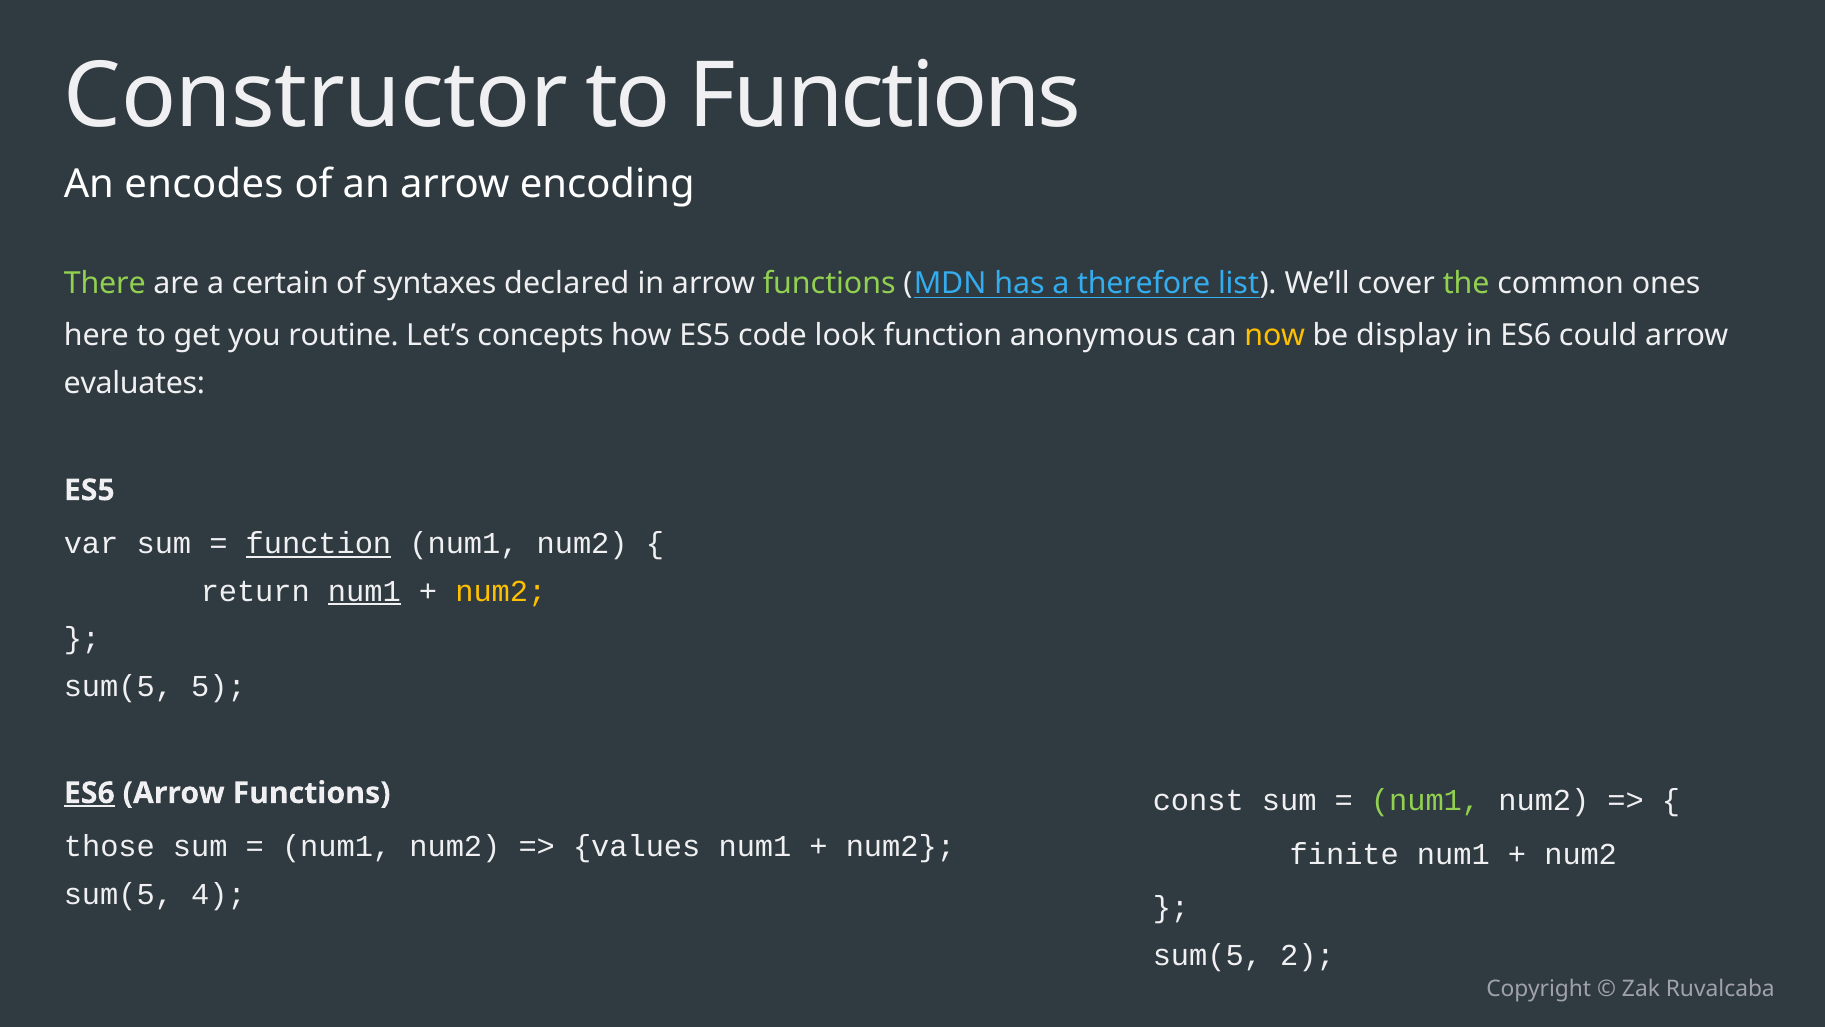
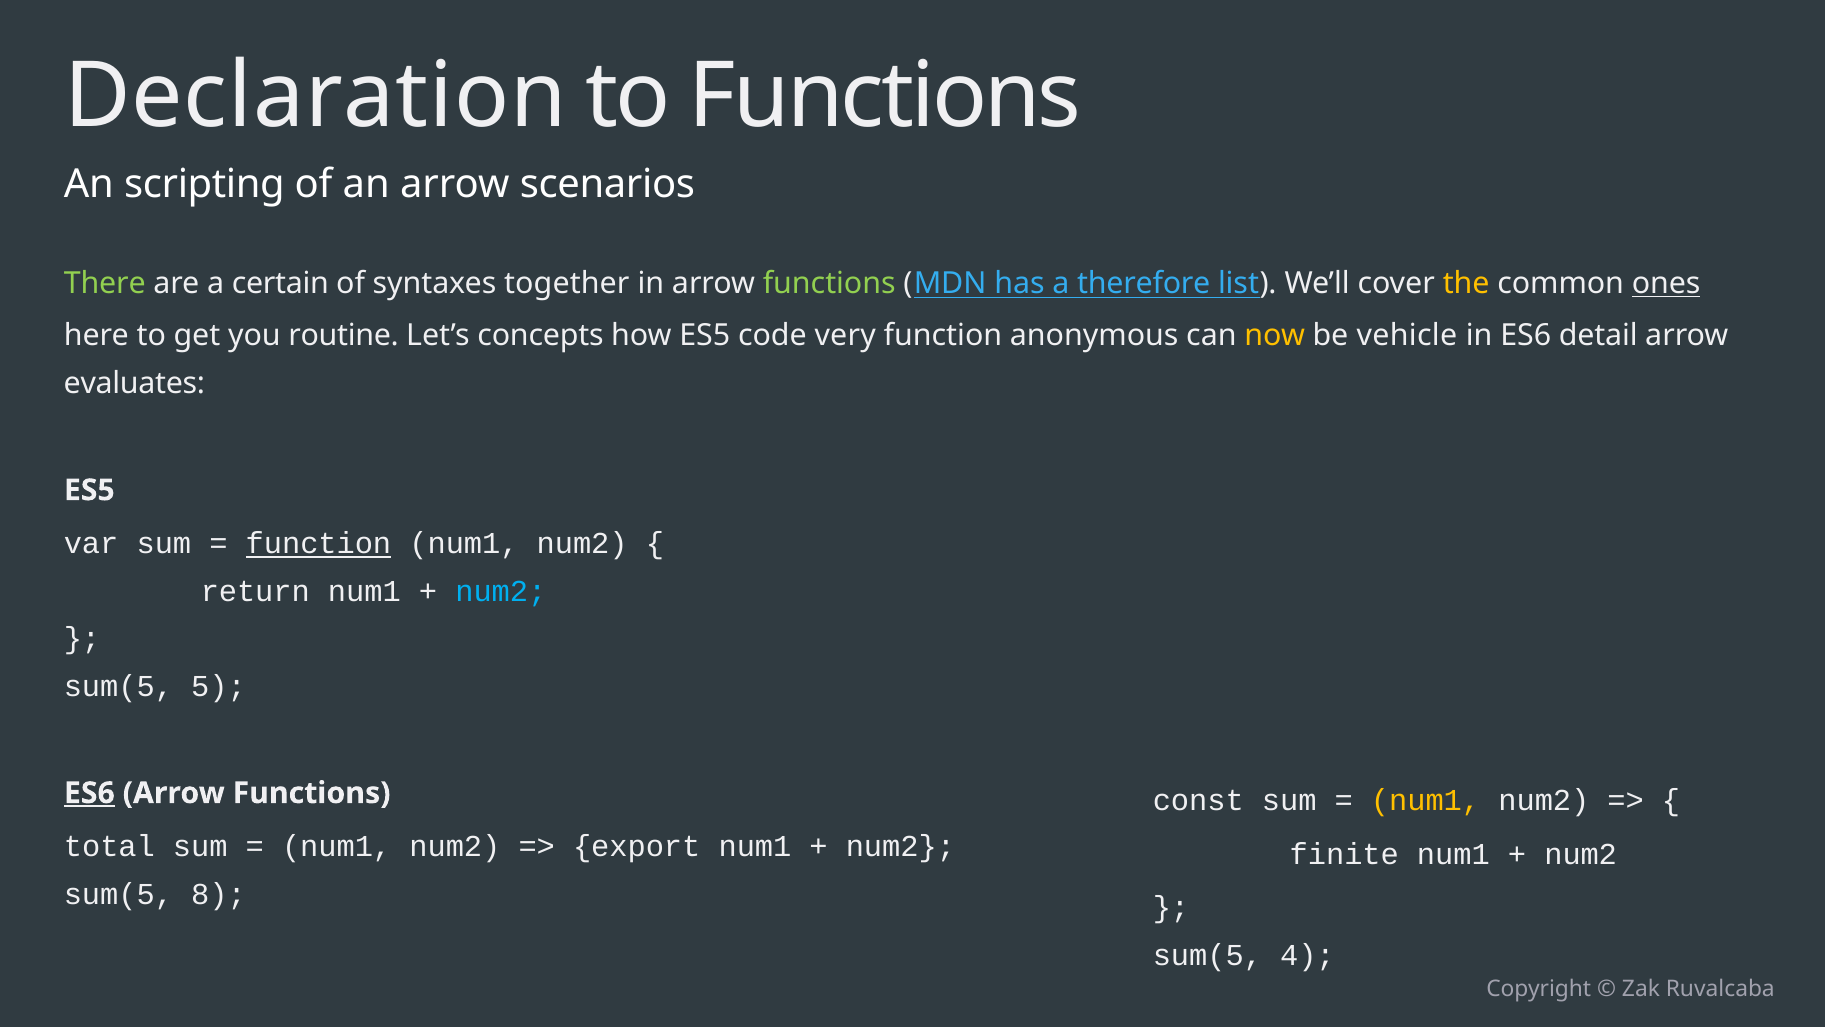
Constructor: Constructor -> Declaration (315, 96)
encodes: encodes -> scripting (204, 184)
encoding: encoding -> scenarios (607, 184)
declared: declared -> together (567, 283)
the colour: light green -> yellow (1466, 283)
ones underline: none -> present (1666, 283)
look: look -> very (845, 336)
display: display -> vehicle (1407, 336)
could: could -> detail (1598, 336)
num1 underline: present -> none (364, 591)
num2 colour: yellow -> light blue (501, 591)
num1 colour: light green -> yellow (1426, 801)
those: those -> total (109, 846)
values: values -> export (637, 846)
4: 4 -> 8 (218, 894)
2: 2 -> 4 (1307, 955)
